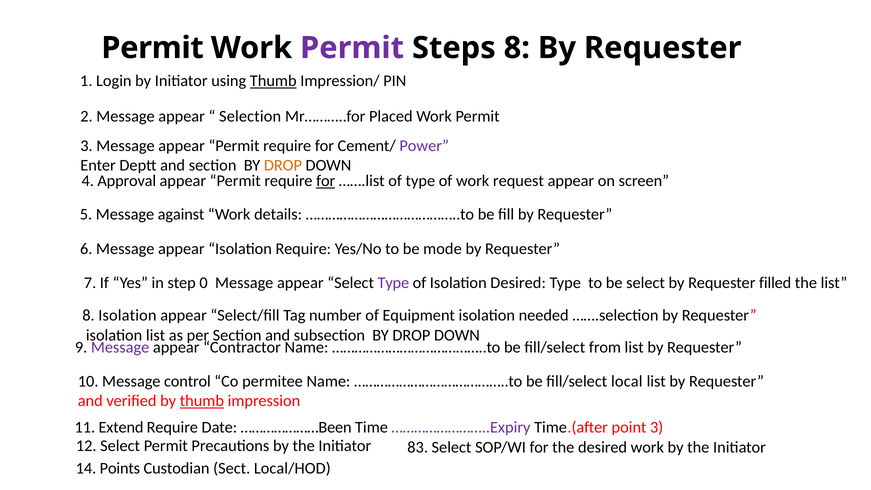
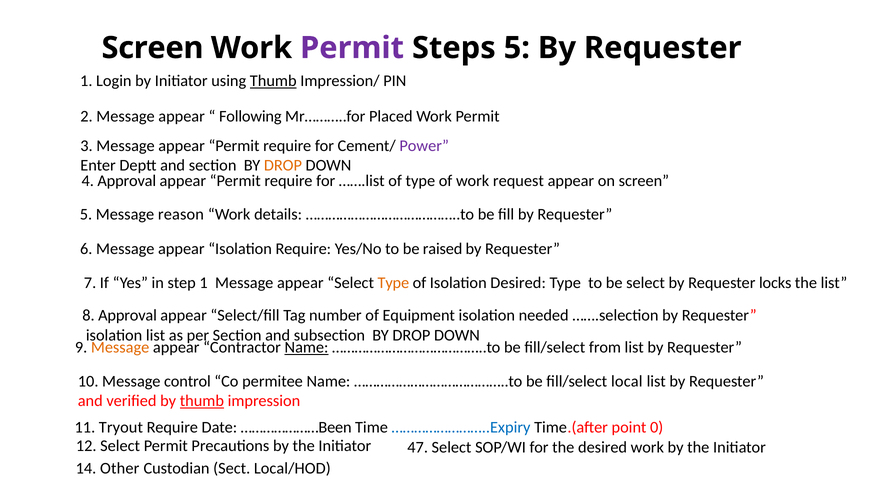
Permit: Permit -> Screen (153, 48)
Steps 8: 8 -> 5 (517, 48)
Selection: Selection -> Following (250, 116)
for underline: present -> none (326, 181)
against: against -> reason (181, 214)
mode: mode -> raised (443, 249)
step 0: 0 -> 1 (204, 283)
Type colour: purple -> orange (393, 283)
filled: filled -> locks (775, 283)
8 Isolation: Isolation -> Approval (128, 315)
Message colour: purple -> orange (120, 347)
Name underline: none -> present (307, 347)
Extend: Extend -> Tryout (121, 427)
……………………..Expiry colour: purple -> blue (461, 427)
point 3: 3 -> 0 (657, 427)
83: 83 -> 47 (418, 447)
Points: Points -> Other (120, 468)
